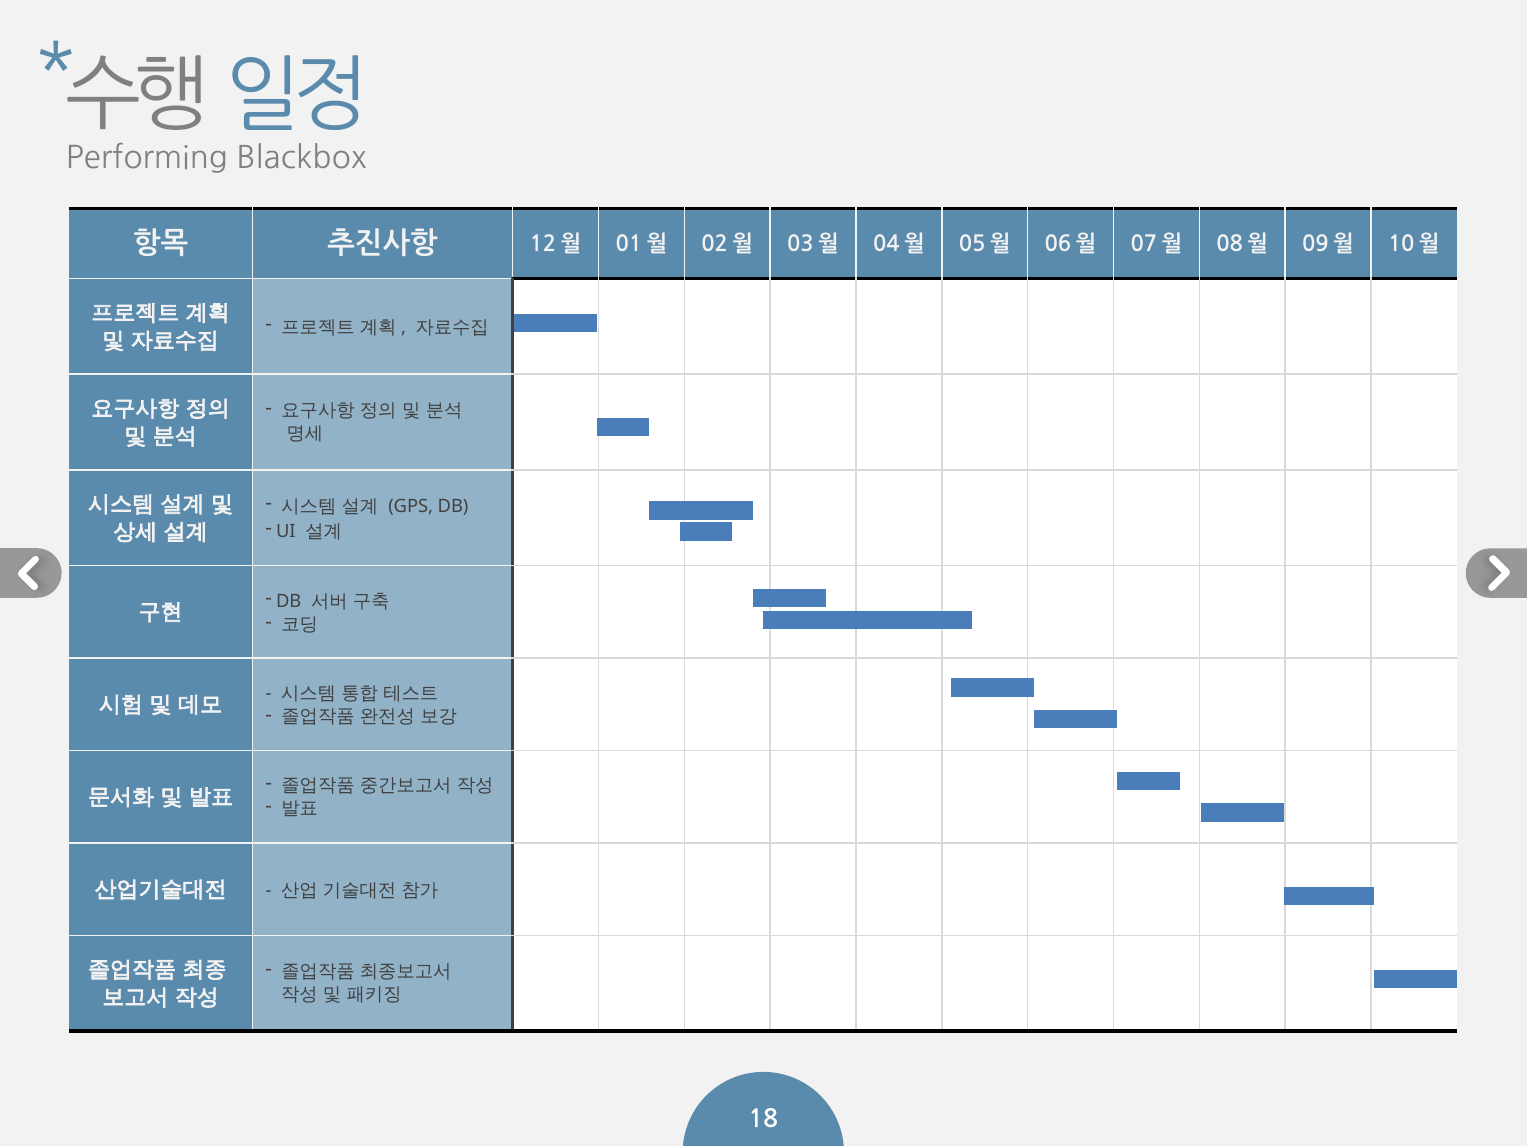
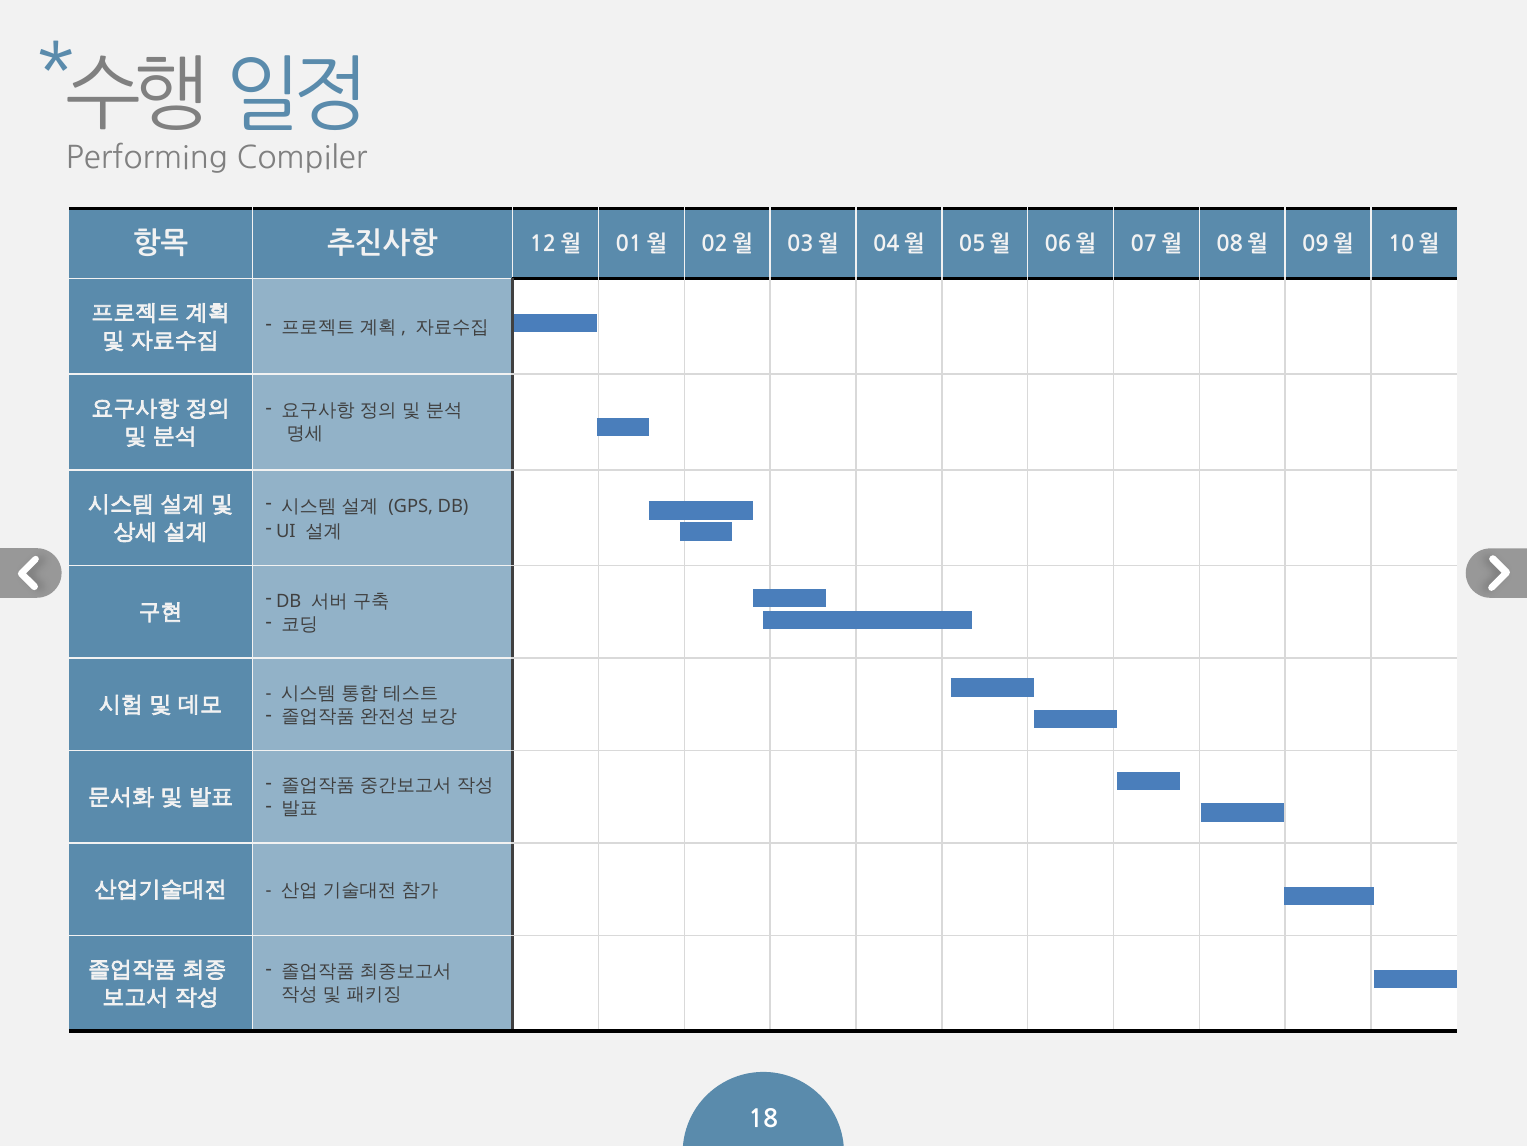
Blackbox: Blackbox -> Compiler (302, 158)
